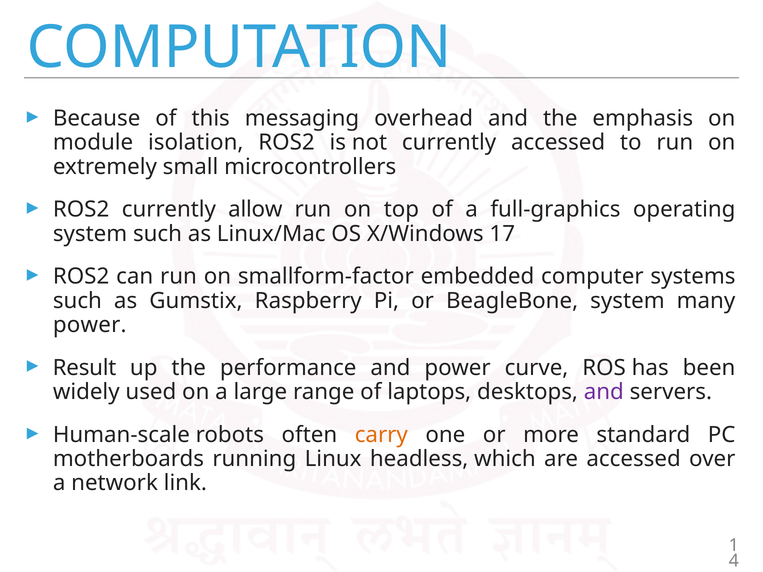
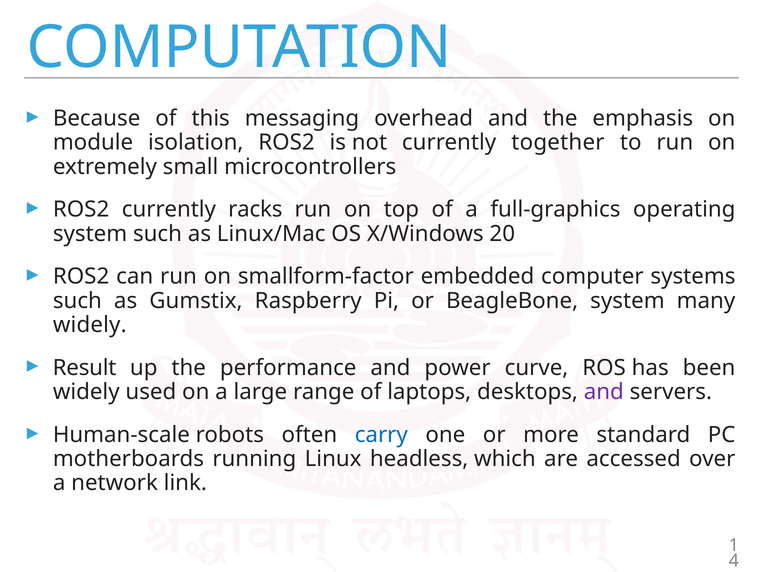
currently accessed: accessed -> together (558, 143)
allow: allow -> racks (255, 210)
17: 17 -> 20 (502, 234)
power: power -> widely (90, 325)
carry colour: orange -> blue (381, 435)
